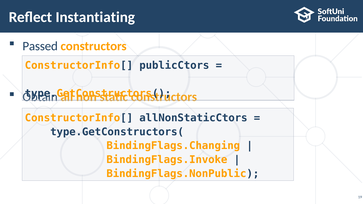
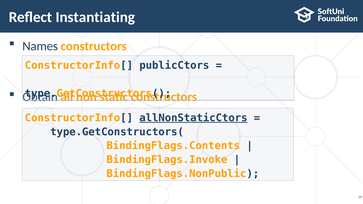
Passed: Passed -> Names (40, 46)
allNonStaticCtors underline: none -> present (193, 118)
BindingFlags.Changing: BindingFlags.Changing -> BindingFlags.Contents (173, 146)
